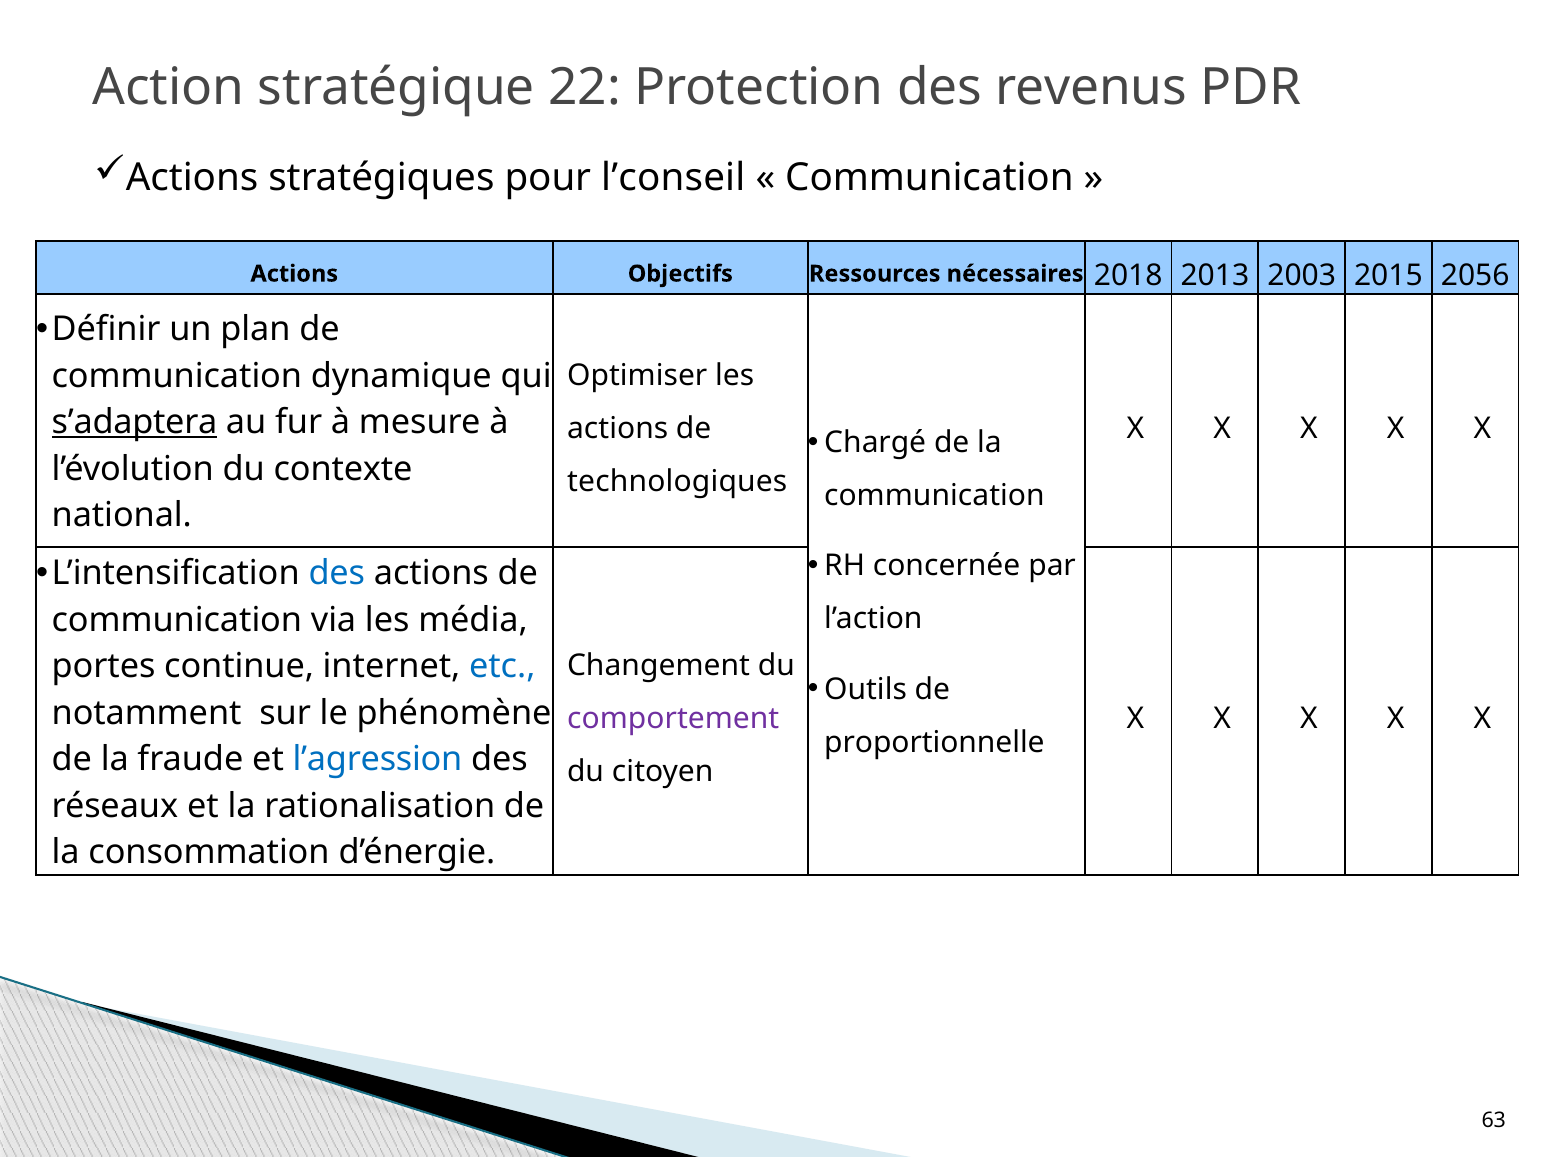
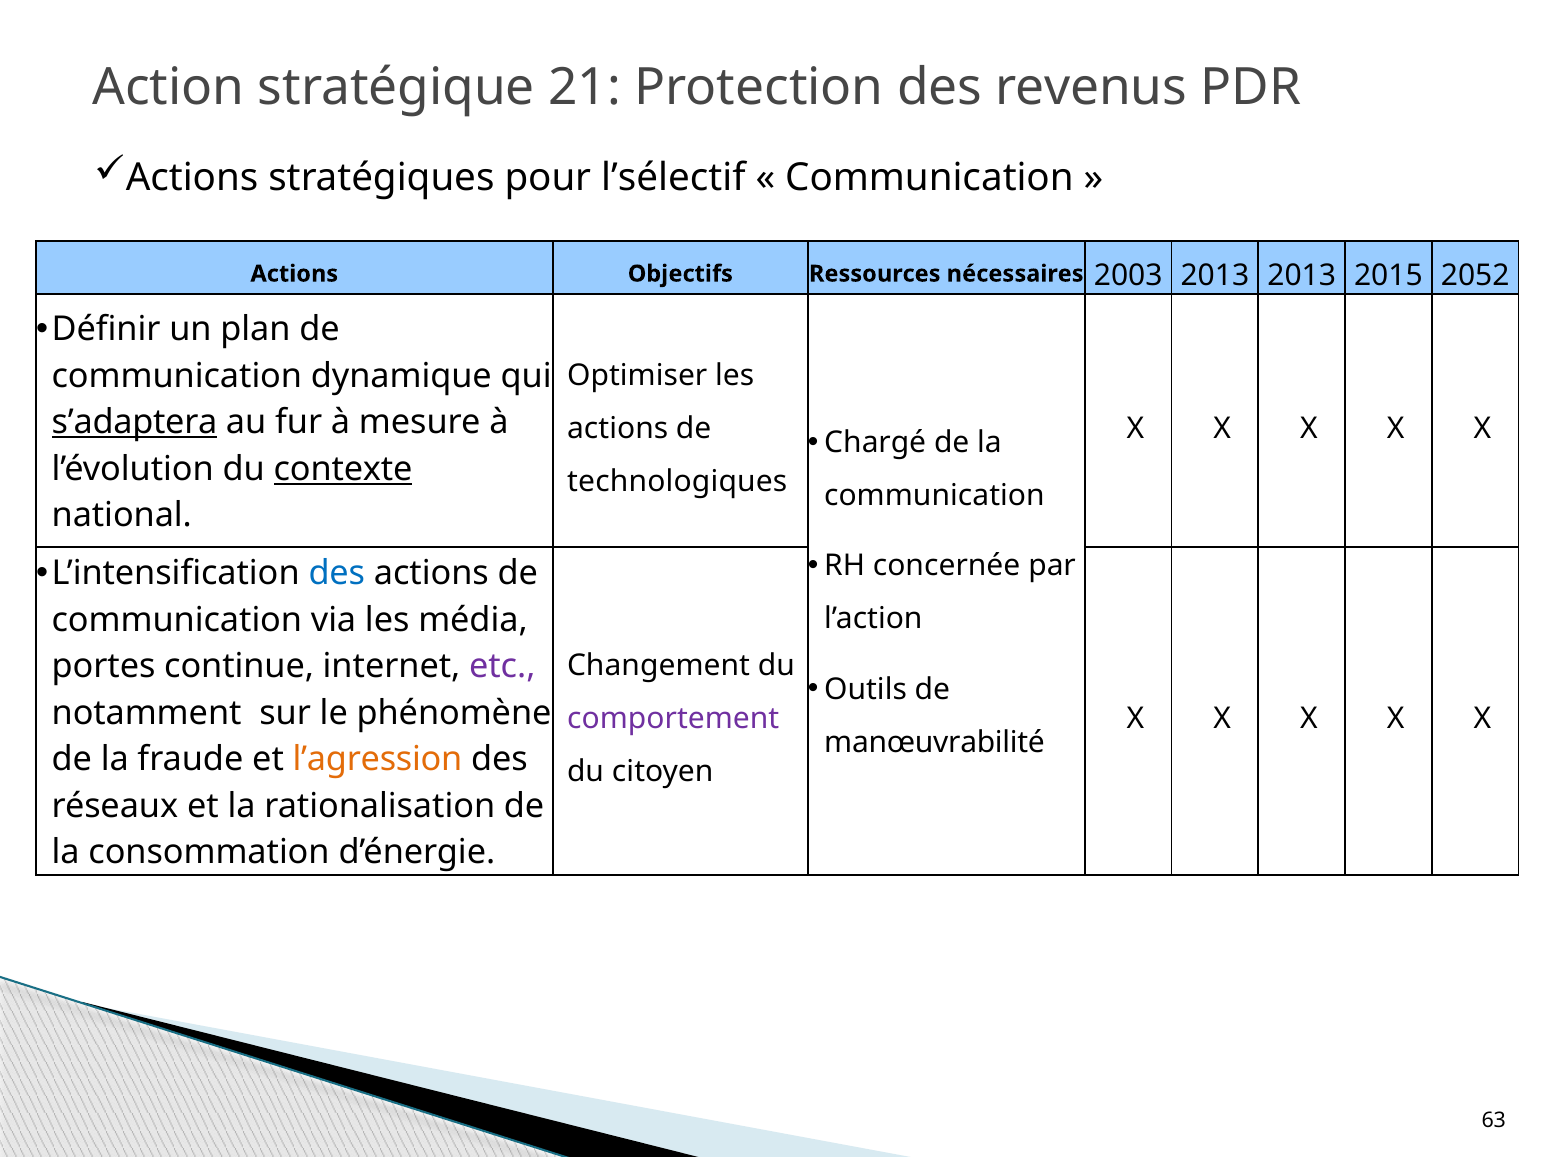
22: 22 -> 21 (585, 88)
l’conseil: l’conseil -> l’sélectif (673, 178)
2018: 2018 -> 2003 (1128, 276)
2013 2003: 2003 -> 2013 (1302, 276)
2056: 2056 -> 2052 (1475, 276)
contexte underline: none -> present (343, 469)
etc colour: blue -> purple (502, 667)
proportionnelle: proportionnelle -> manœuvrabilité (935, 742)
l’agression colour: blue -> orange (377, 760)
